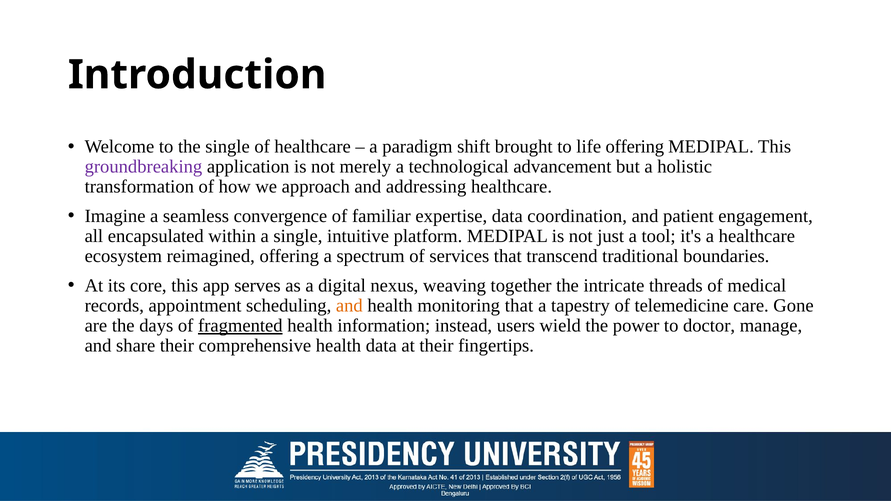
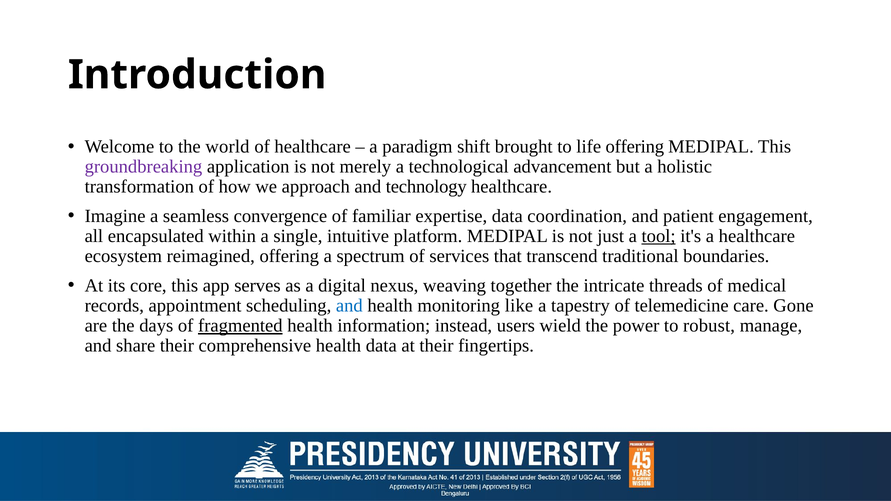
the single: single -> world (227, 147)
addressing: addressing -> technology (426, 187)
tool underline: none -> present (659, 236)
and colour: orange -> blue (349, 306)
monitoring that: that -> like (519, 306)
doctor: doctor -> robust (709, 326)
